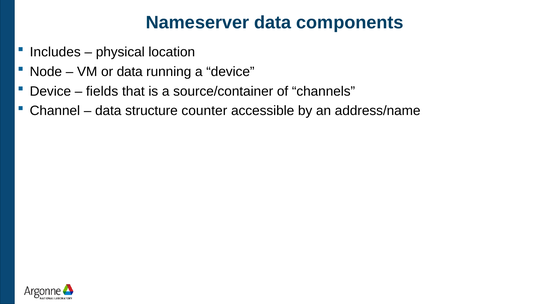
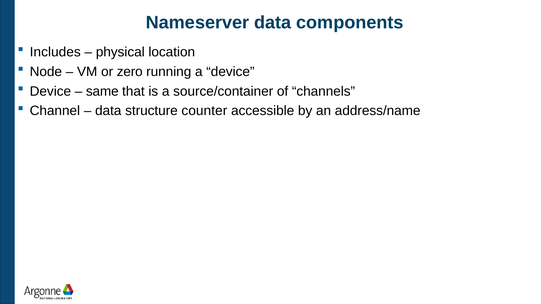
or data: data -> zero (130, 72)
fields: fields -> same (102, 91)
